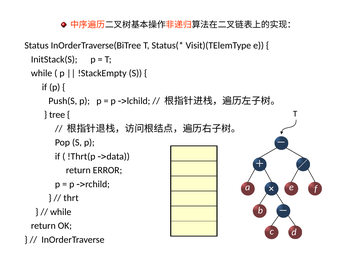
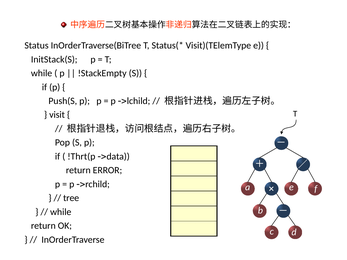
tree: tree -> visit (57, 115)
thrt: thrt -> tree (71, 198)
